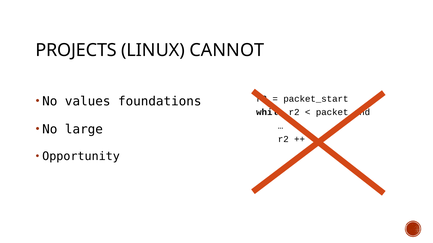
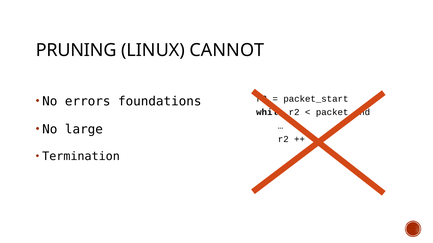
PROJECTS: PROJECTS -> PRUNING (76, 50)
values: values -> errors (88, 102)
Opportunity: Opportunity -> Termination (81, 157)
